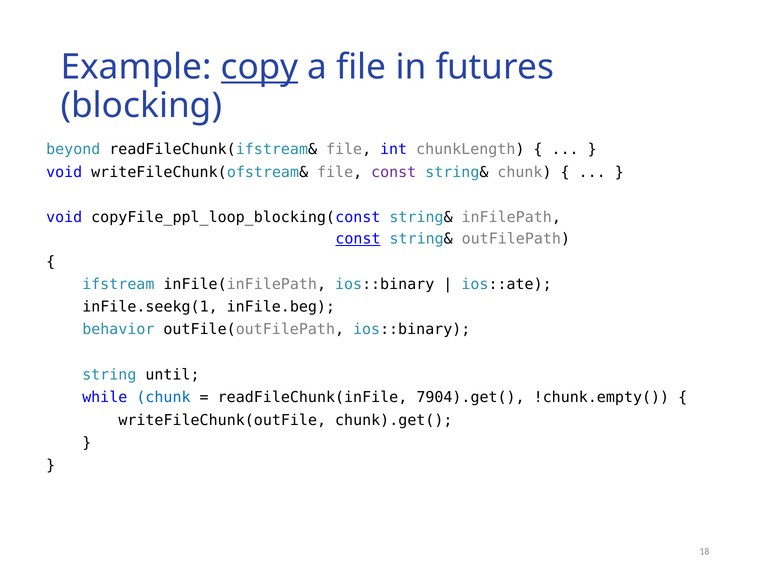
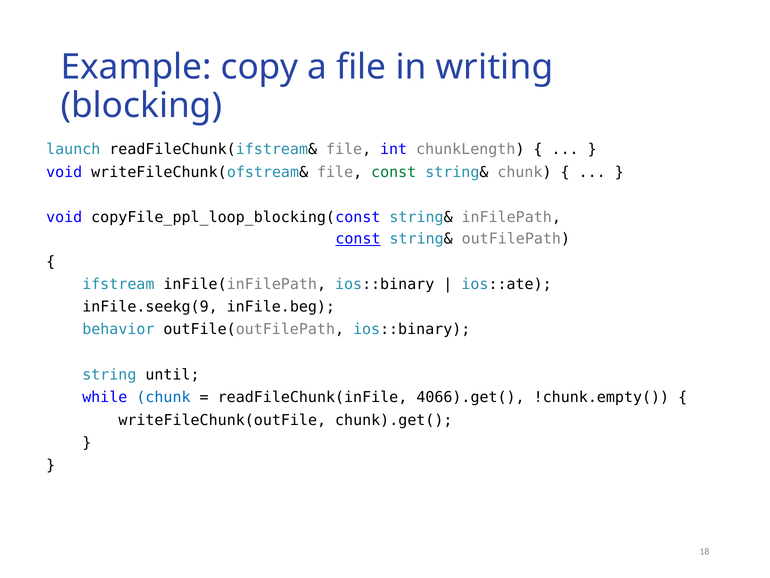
copy underline: present -> none (260, 67)
futures: futures -> writing (495, 67)
beyond: beyond -> launch (73, 149)
const colour: purple -> green (394, 172)
inFile.seekg(1: inFile.seekg(1 -> inFile.seekg(9 (150, 307)
7904).get(: 7904).get( -> 4066).get( (471, 397)
